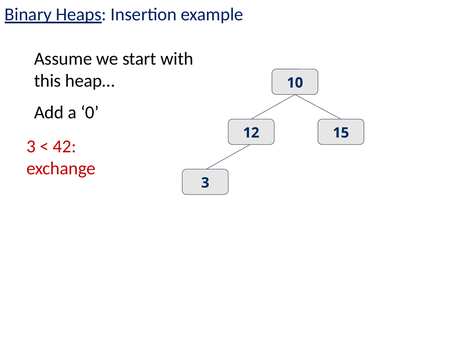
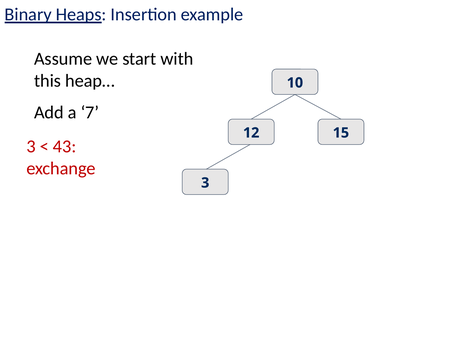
0: 0 -> 7 (90, 112)
42: 42 -> 43 (65, 146)
